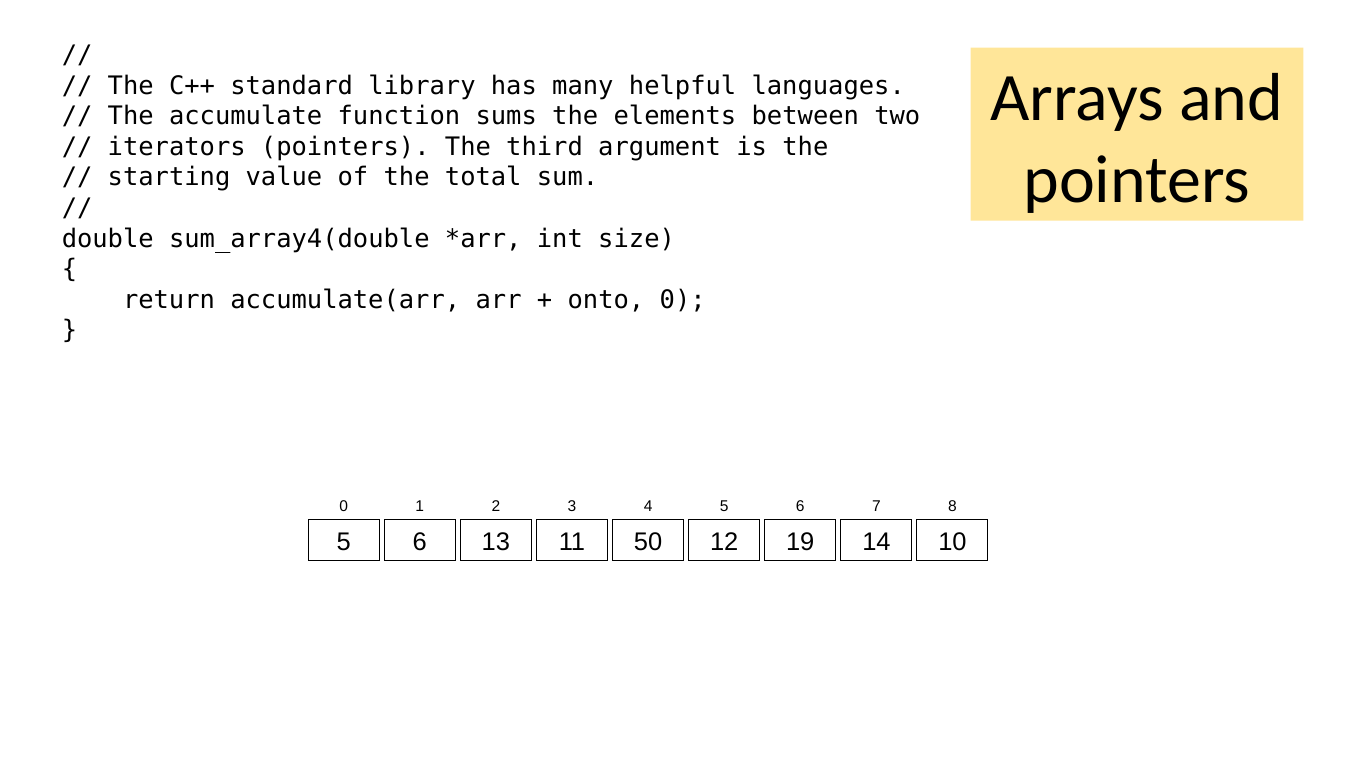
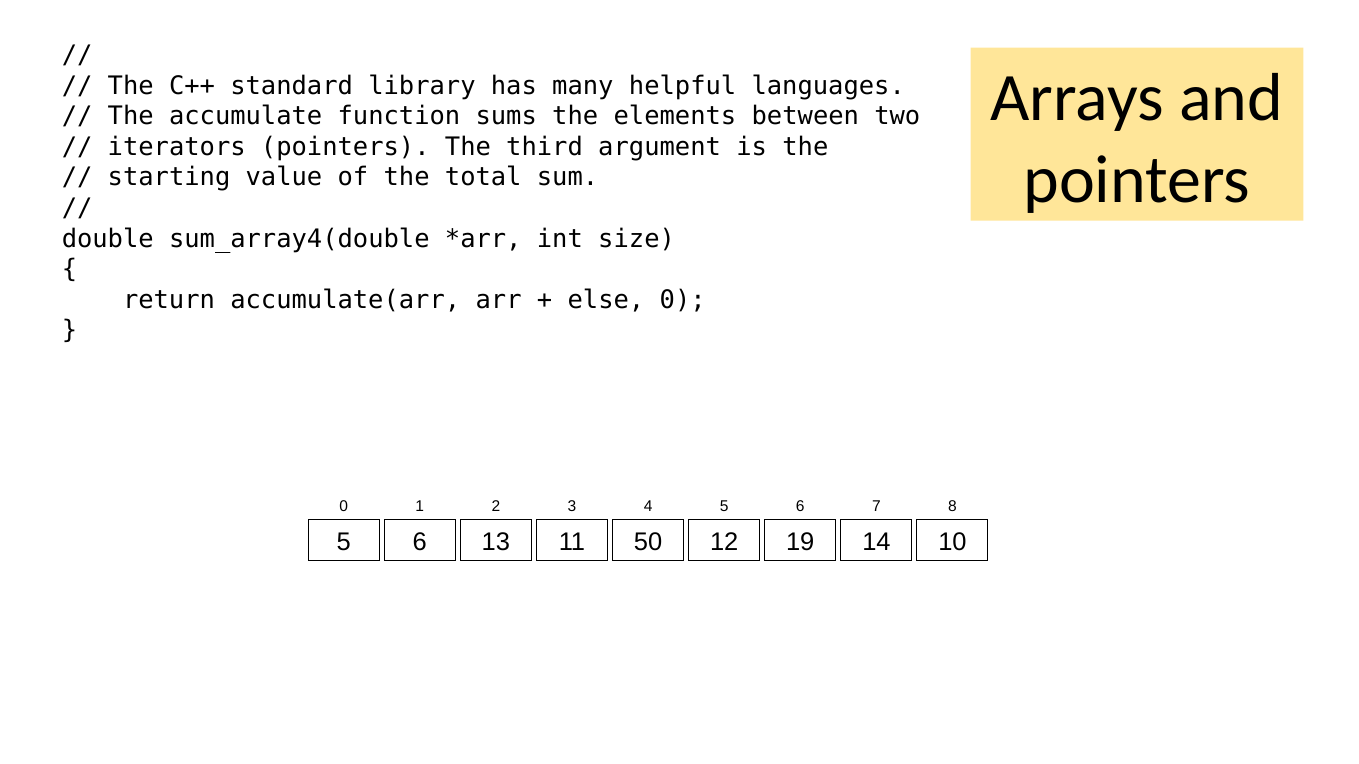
onto: onto -> else (606, 300)
